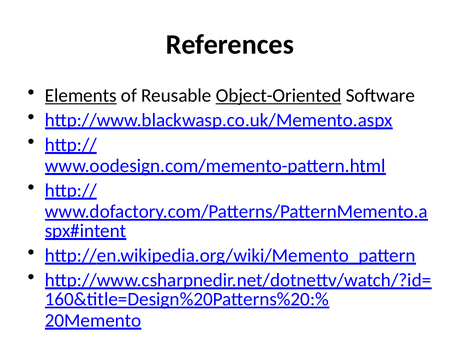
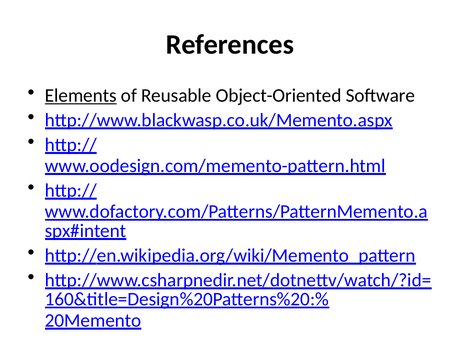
Object-Oriented underline: present -> none (279, 96)
